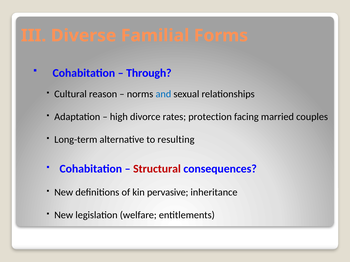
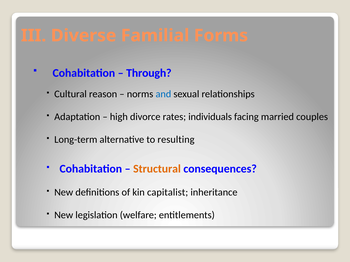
protection: protection -> individuals (210, 117)
Structural colour: red -> orange (157, 169)
pervasive: pervasive -> capitalist (168, 193)
